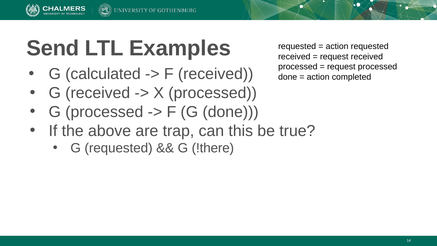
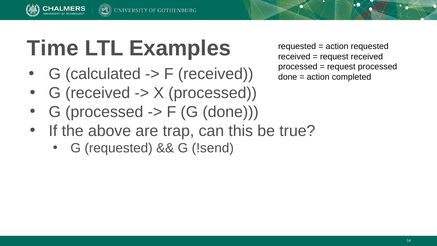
Send: Send -> Time (53, 48)
!there: !there -> !send (213, 148)
